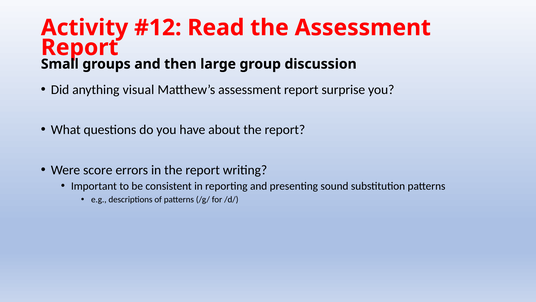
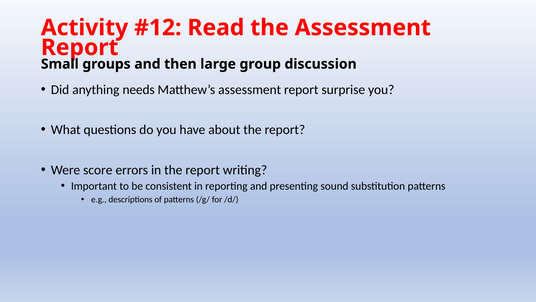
visual: visual -> needs (139, 89)
